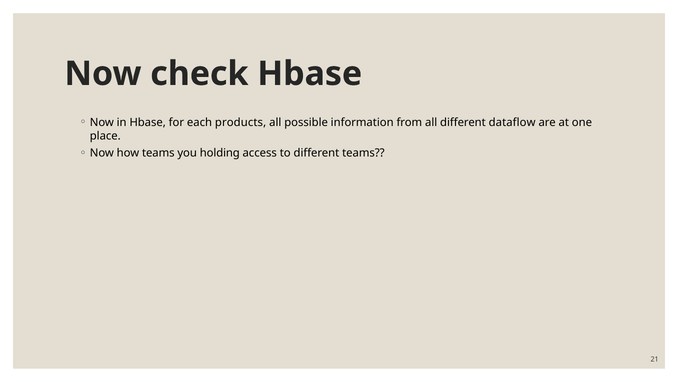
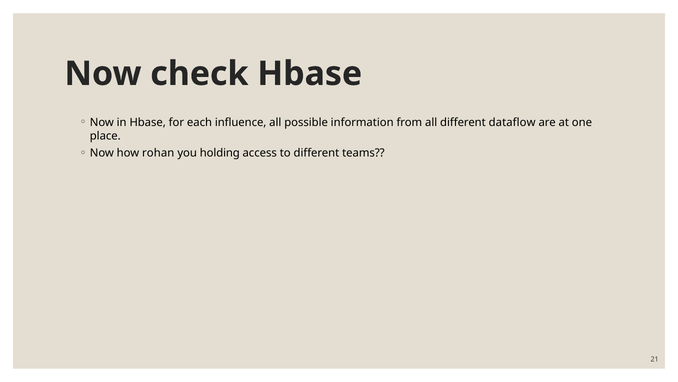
products: products -> influence (241, 122)
how teams: teams -> rohan (158, 153)
